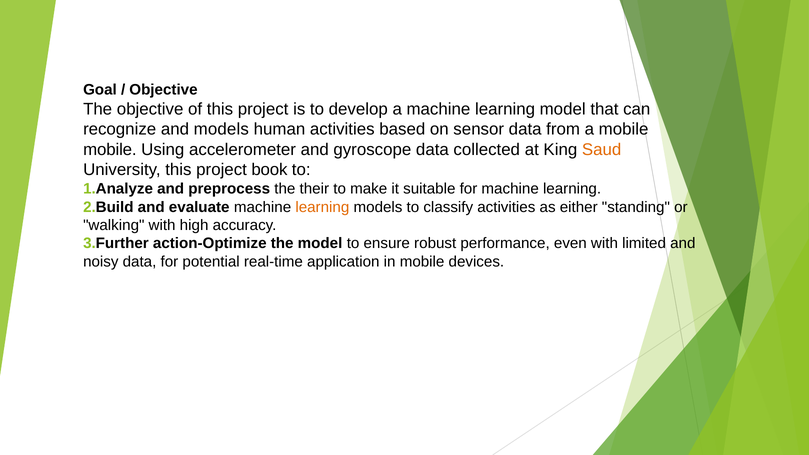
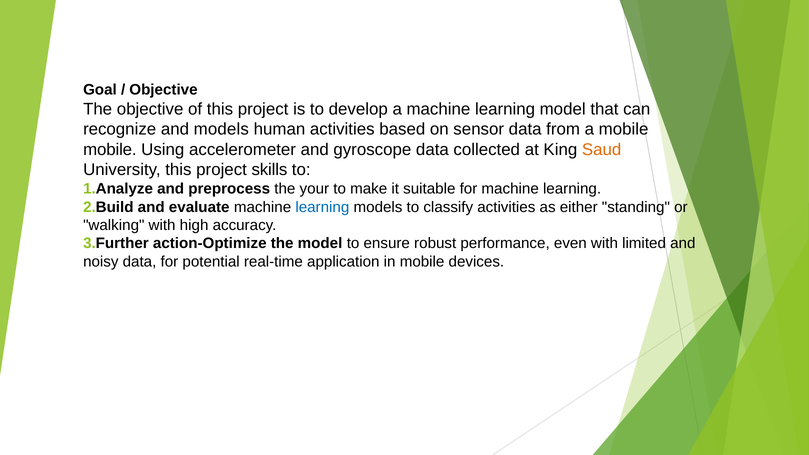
book: book -> skills (269, 170)
their: their -> your (314, 189)
learning colour: orange -> blue (322, 207)
